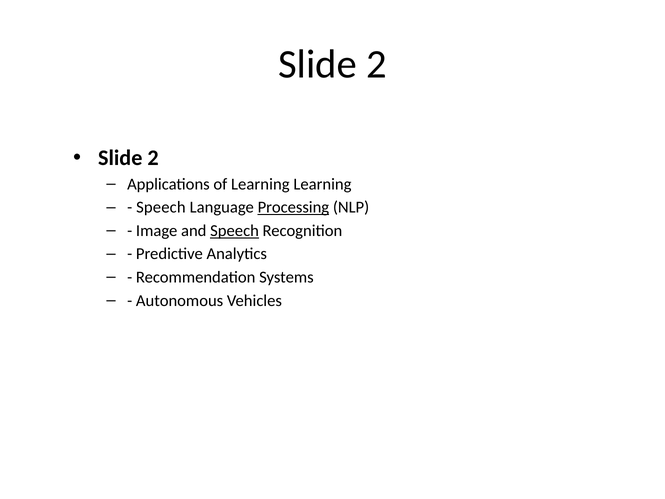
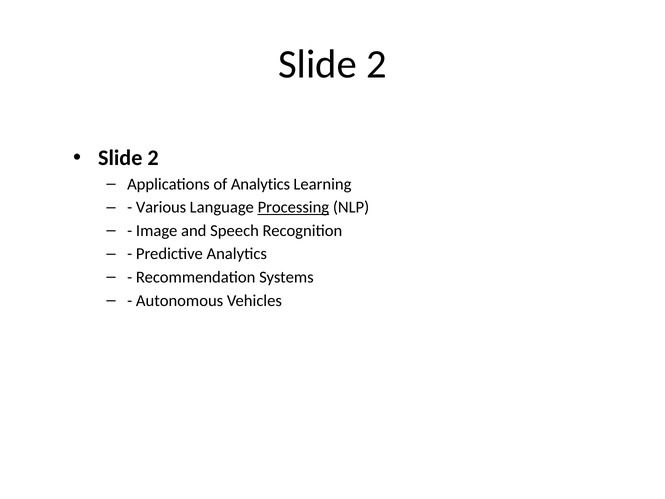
of Learning: Learning -> Analytics (260, 184)
Speech: Speech -> Various (161, 207)
Speech underline: present -> none (235, 231)
